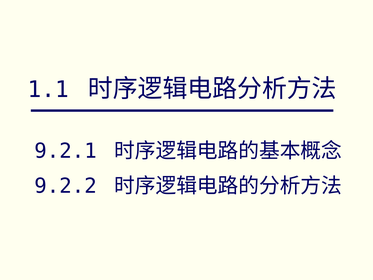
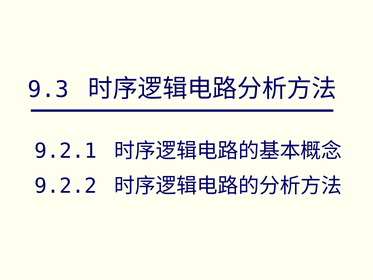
1.1: 1.1 -> 9.3 (48, 89)
